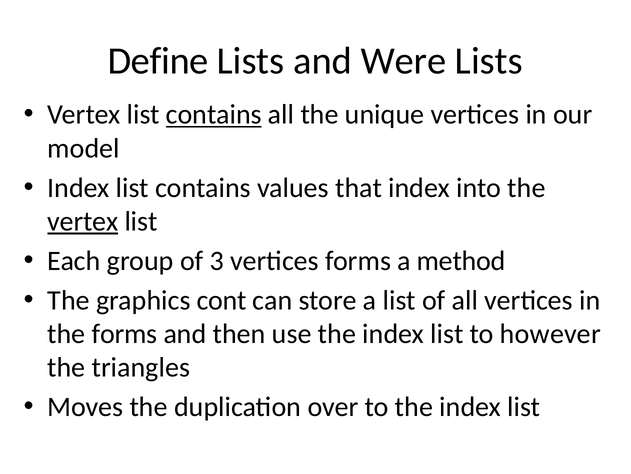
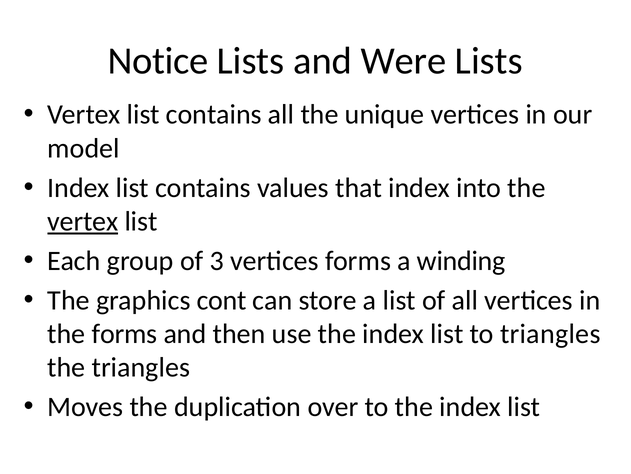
Define: Define -> Notice (158, 61)
contains underline: present -> none (214, 114)
method: method -> winding (461, 260)
to however: however -> triangles (550, 333)
